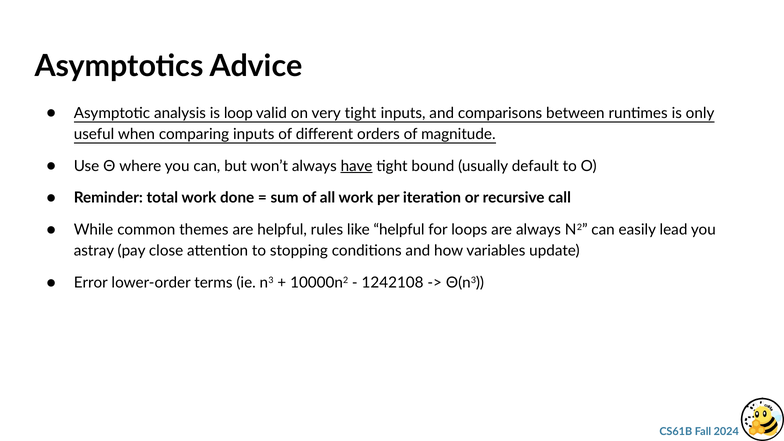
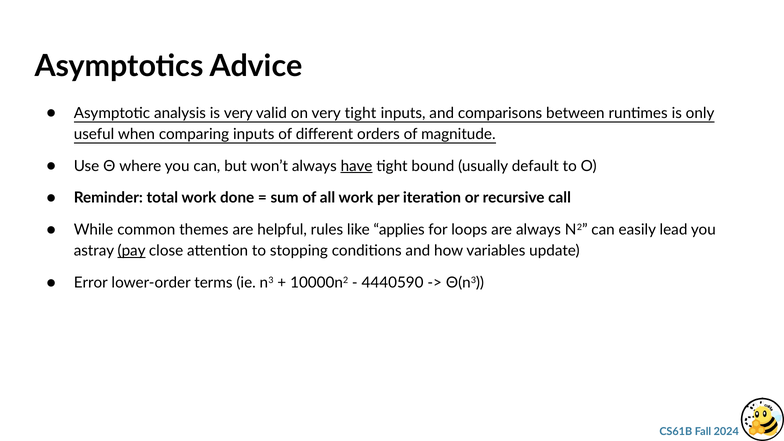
is loop: loop -> very (238, 113)
like helpful: helpful -> applies (399, 230)
pay underline: none -> present (132, 251)
1242108: 1242108 -> 4440590 (393, 283)
